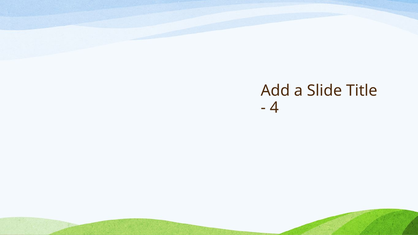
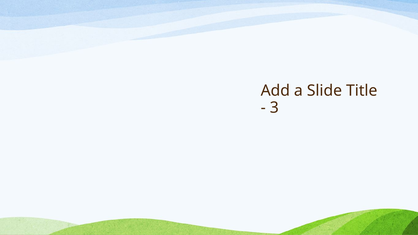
4: 4 -> 3 (274, 108)
